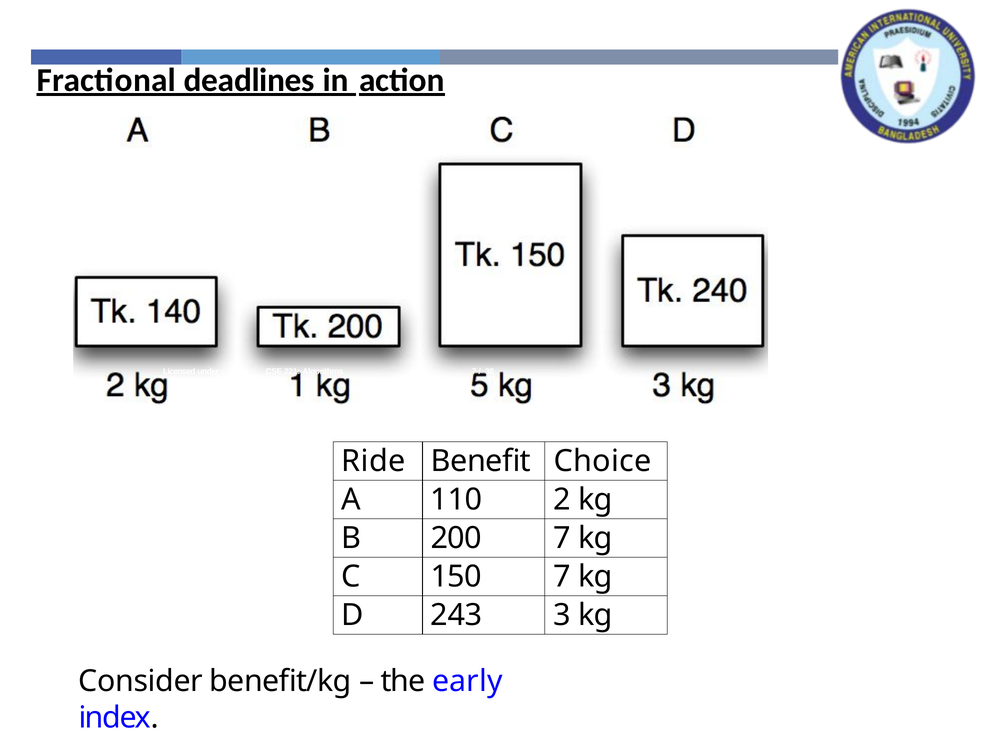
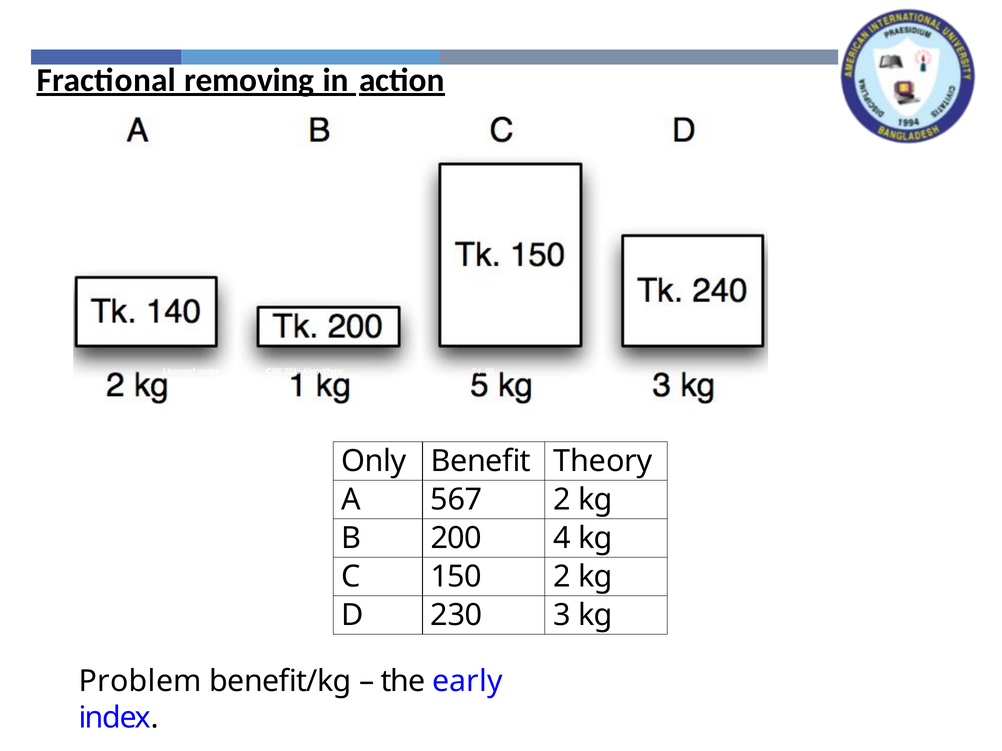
deadlines: deadlines -> removing (249, 80)
Ride: Ride -> Only (374, 462)
Choice: Choice -> Theory (603, 462)
110: 110 -> 567 (456, 500)
200 7: 7 -> 4 (562, 538)
150 7: 7 -> 2 (562, 577)
243: 243 -> 230 (456, 615)
Consider: Consider -> Problem (140, 682)
